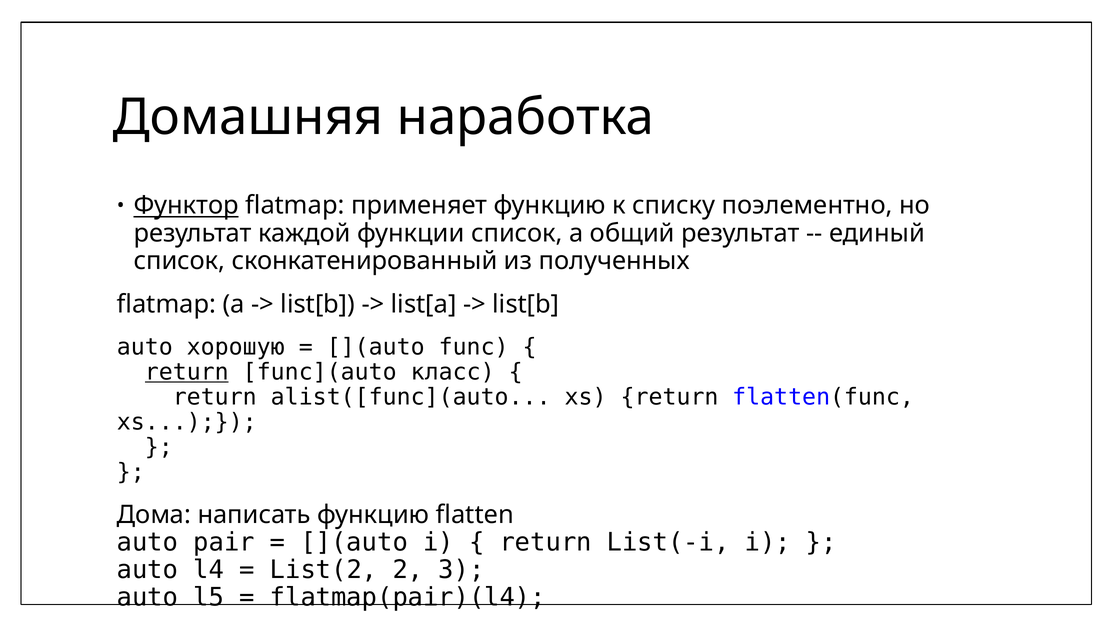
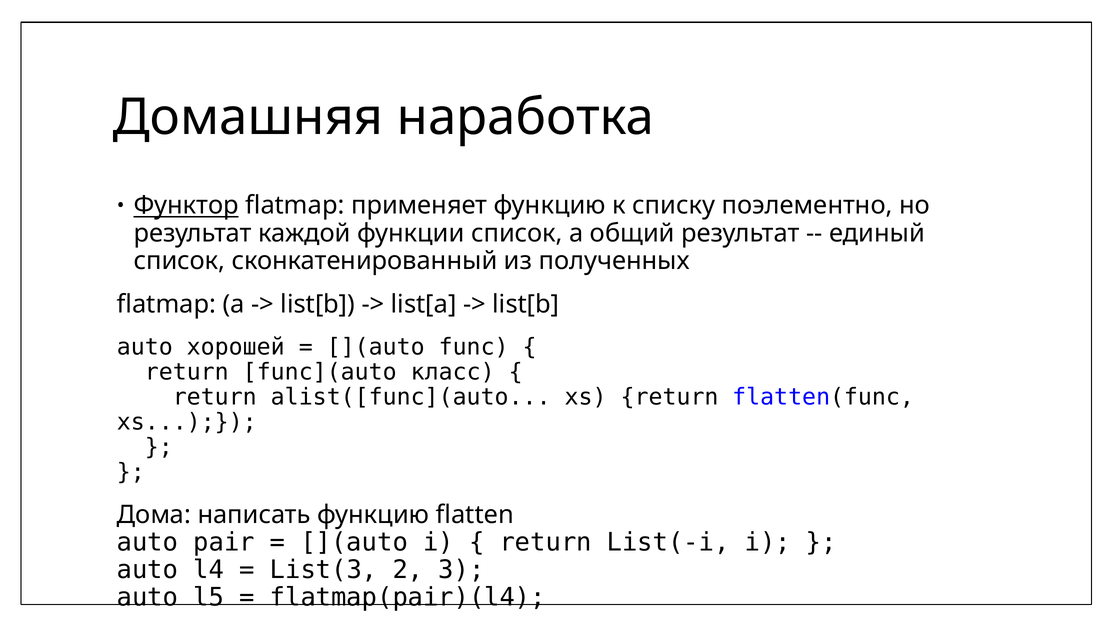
хорошую: хорошую -> хорошей (236, 347)
return underline: present -> none (187, 372)
List(2: List(2 -> List(3 (324, 570)
